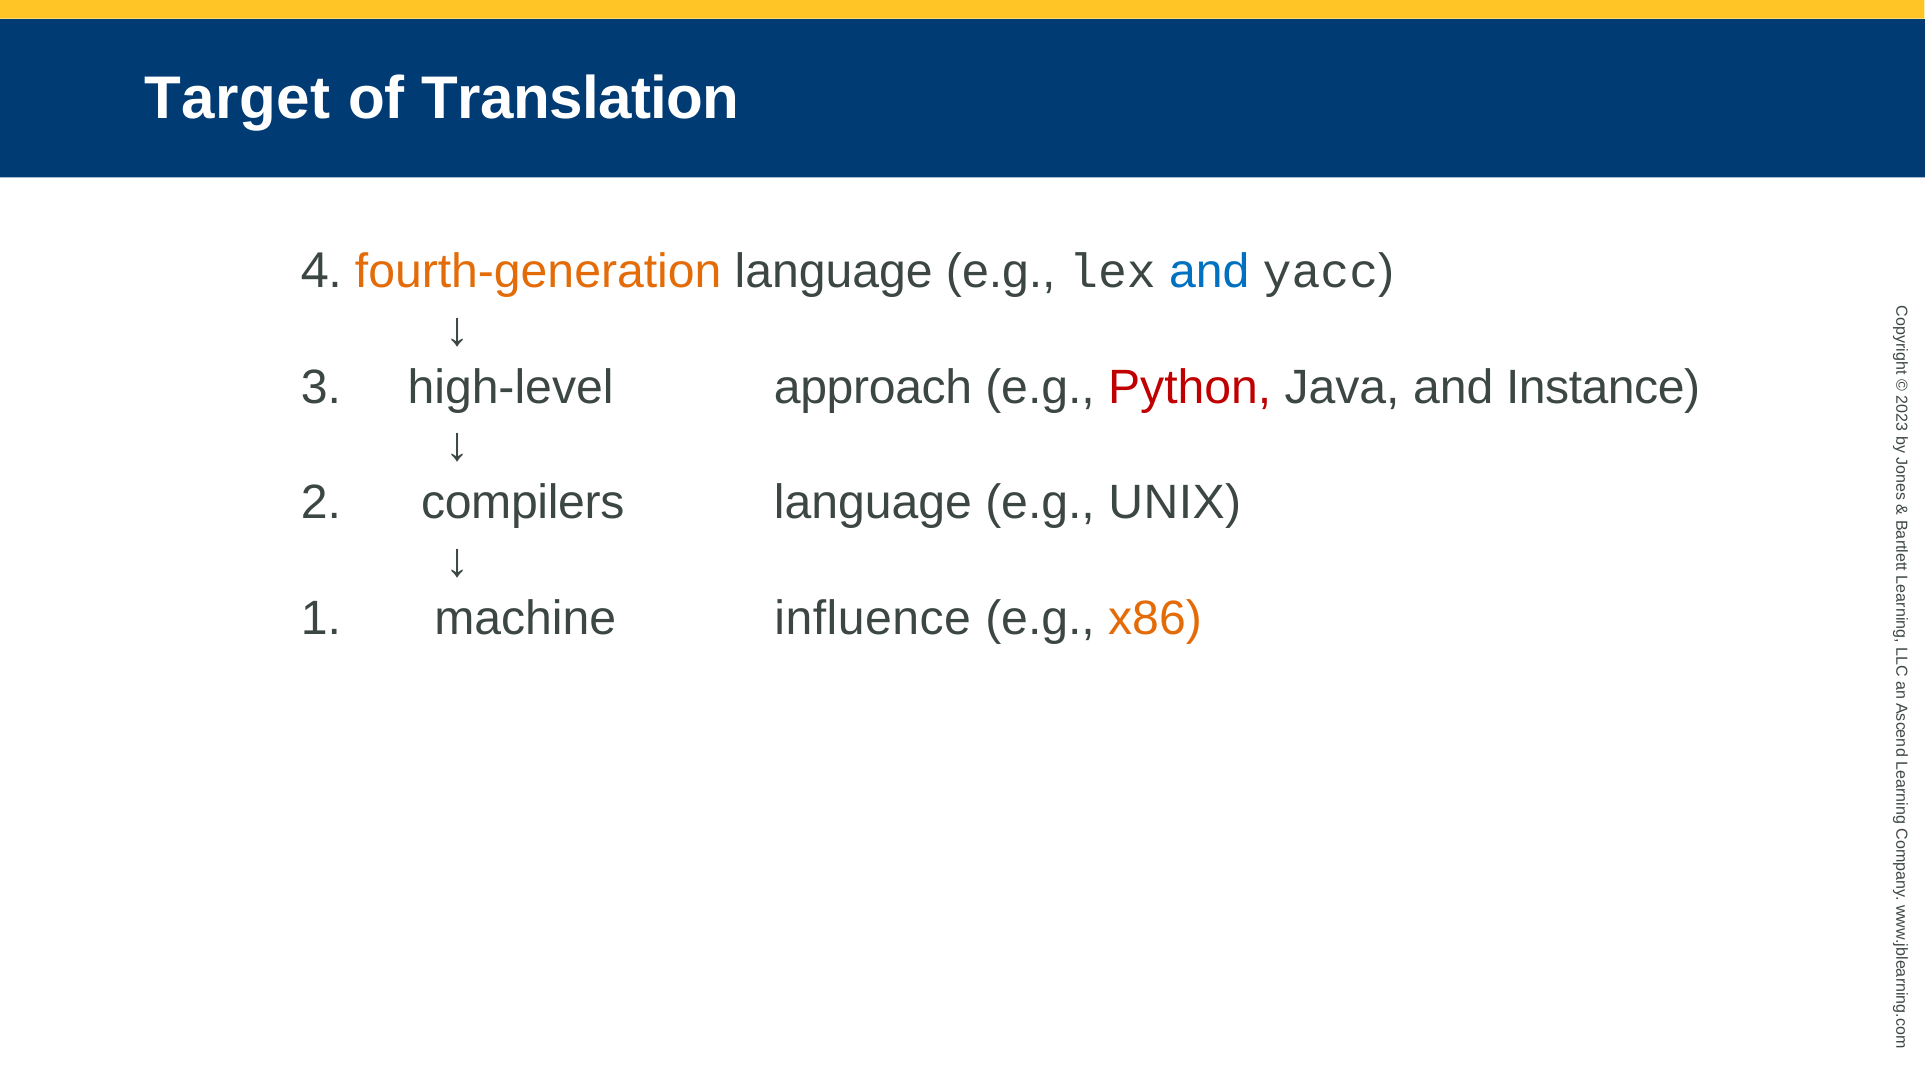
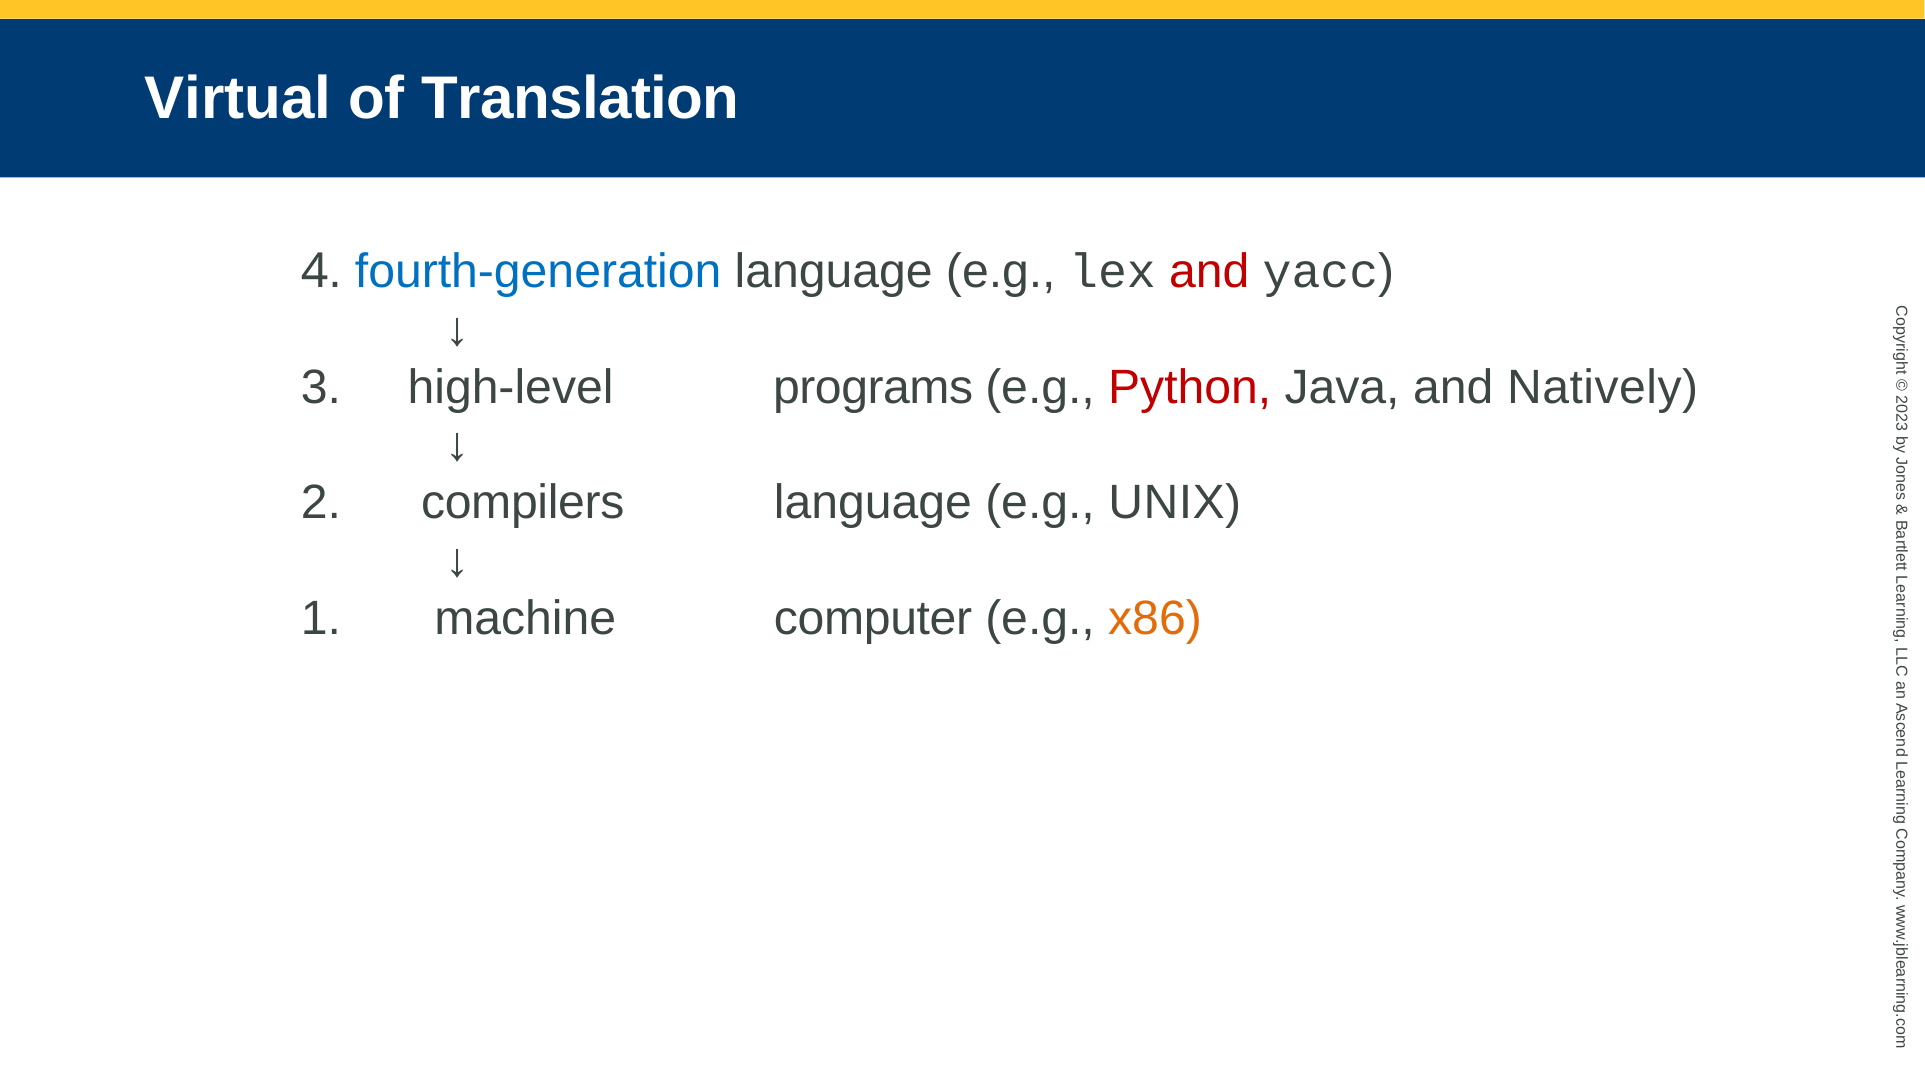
Target: Target -> Virtual (238, 99)
fourth-generation colour: orange -> blue (538, 272)
and colour: blue -> red (1209, 272)
approach: approach -> programs (873, 387)
Instance: Instance -> Natively (1603, 387)
influence: influence -> computer (873, 618)
